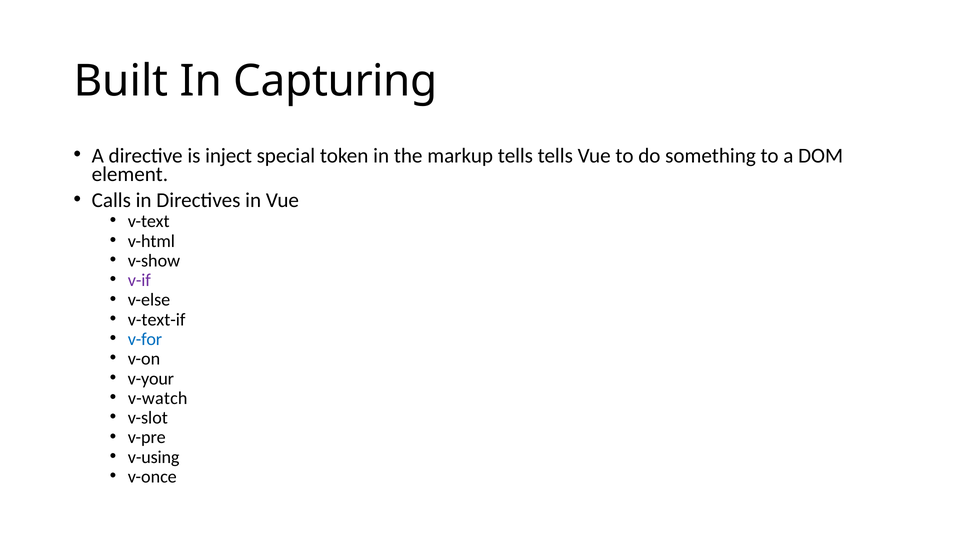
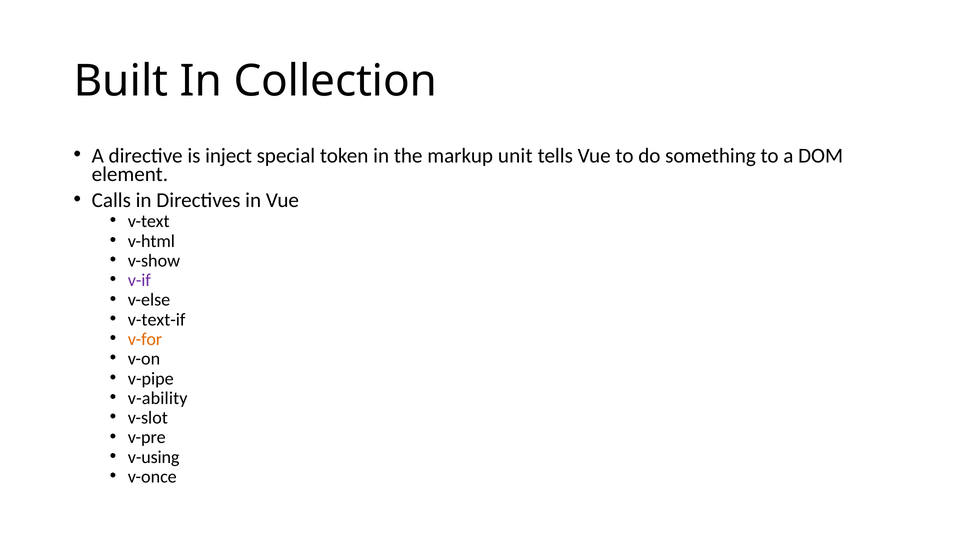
Capturing: Capturing -> Collection (335, 81)
markup tells: tells -> unit (515, 156)
v-for colour: blue -> orange (145, 339)
v-your: v-your -> v-pipe (151, 378)
v-watch: v-watch -> v-ability (158, 398)
